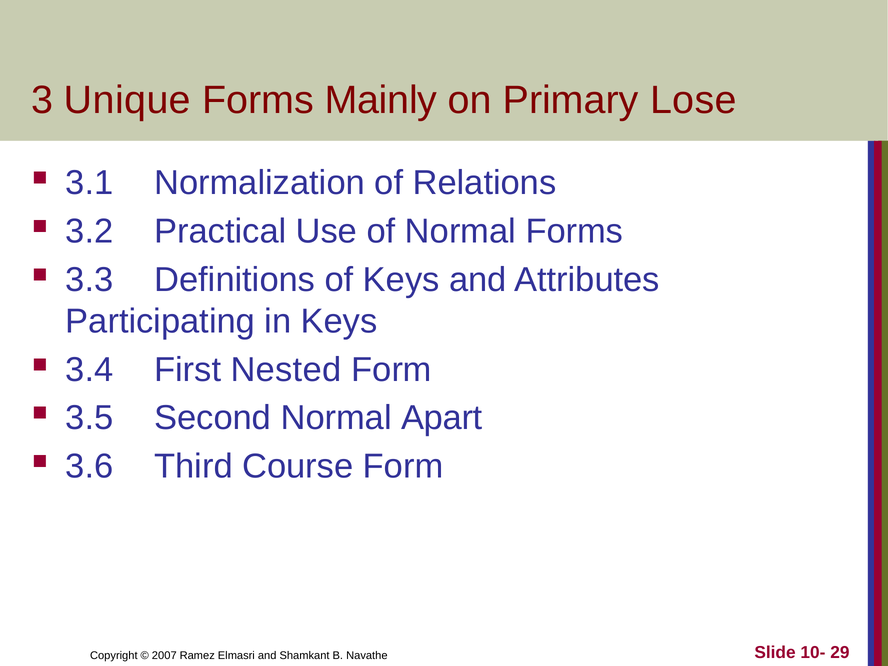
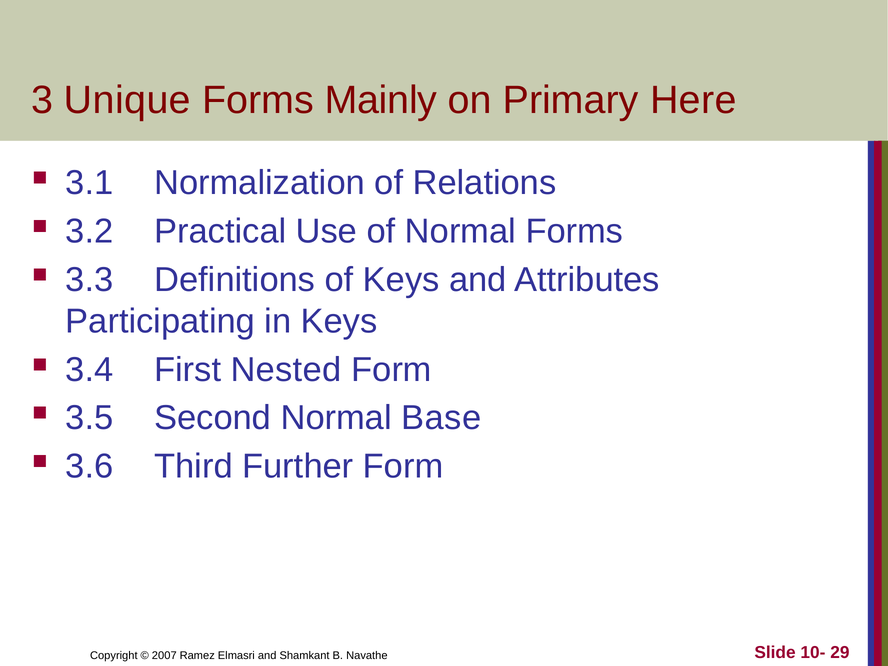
Lose: Lose -> Here (693, 100)
Apart: Apart -> Base (441, 418)
Course: Course -> Further (298, 466)
